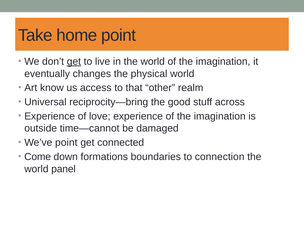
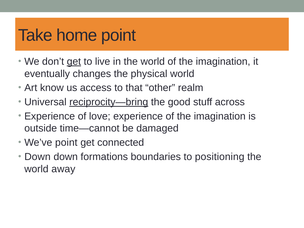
reciprocity—bring underline: none -> present (109, 102)
Come: Come -> Down (37, 157)
connection: connection -> positioning (220, 157)
panel: panel -> away (63, 169)
